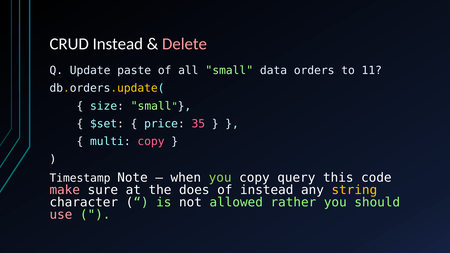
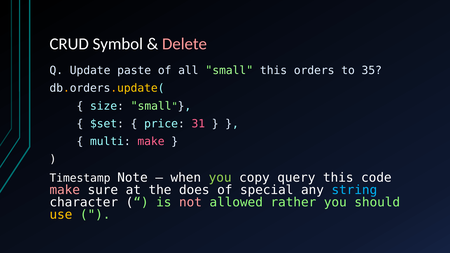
CRUD Instead: Instead -> Symbol (118, 44)
small data: data -> this (274, 70)
11: 11 -> 35 (372, 70)
35: 35 -> 31 (198, 124)
multi copy: copy -> make (151, 142)
of instead: instead -> special (267, 190)
string colour: yellow -> light blue (354, 190)
not colour: white -> pink (190, 202)
use colour: pink -> yellow (61, 215)
